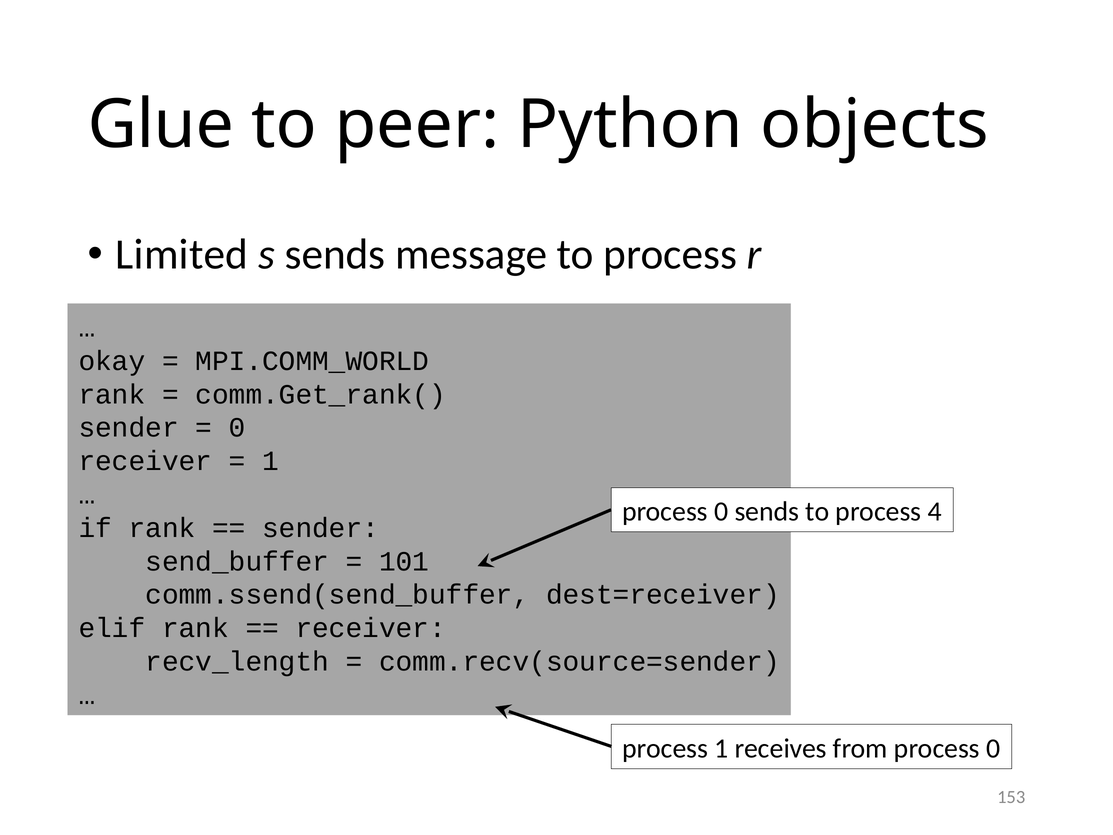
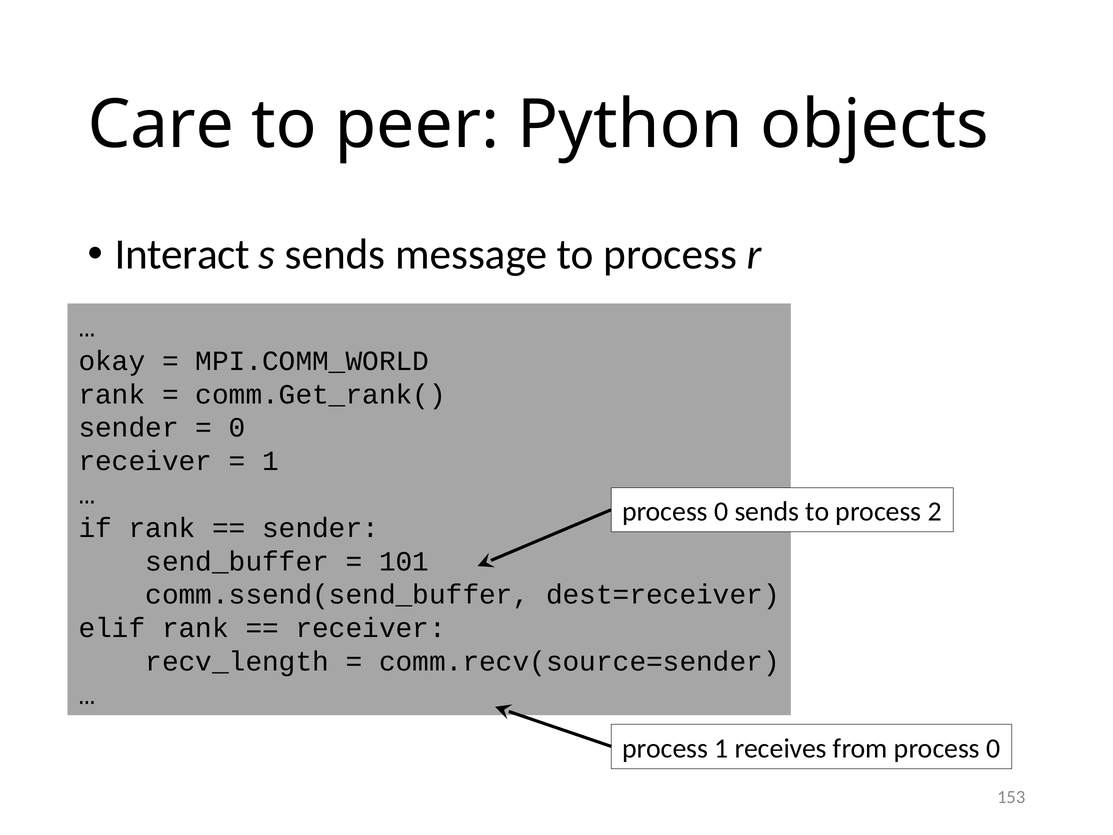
Glue: Glue -> Care (161, 125)
Limited: Limited -> Interact (182, 254)
4: 4 -> 2 (935, 512)
